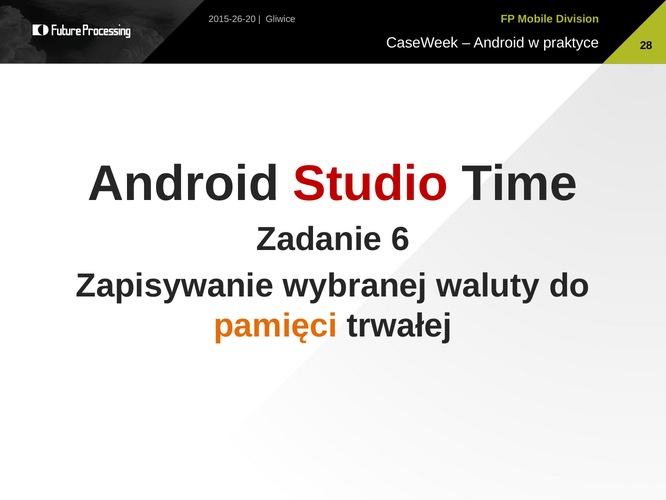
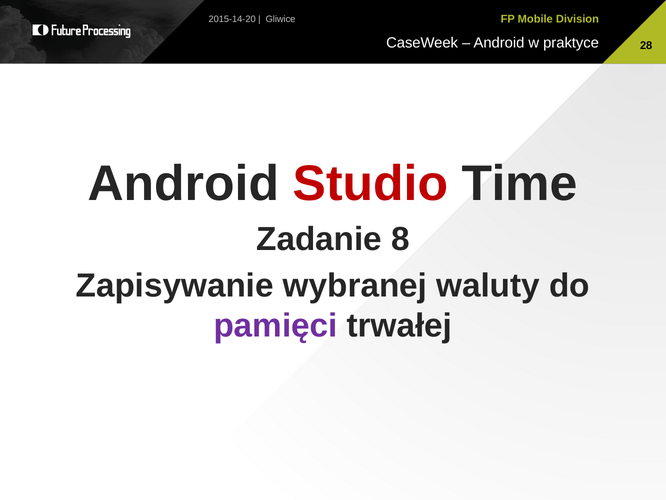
2015-26-20: 2015-26-20 -> 2015-14-20 (232, 19)
6: 6 -> 8 (400, 239)
pamięci colour: orange -> purple (276, 325)
